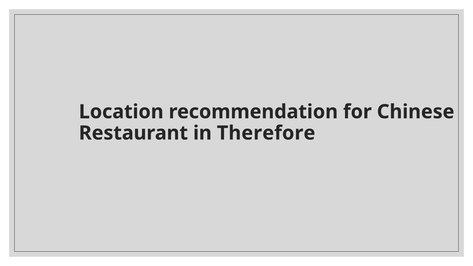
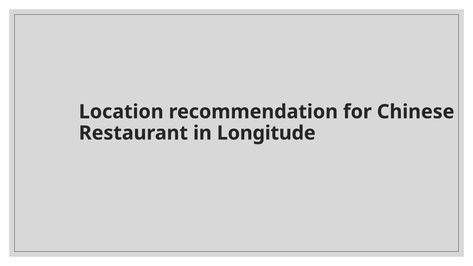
Therefore: Therefore -> Longitude (266, 133)
